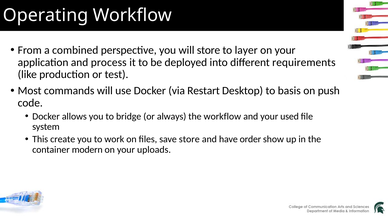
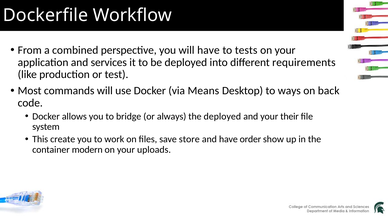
Operating: Operating -> Dockerfile (46, 15)
will store: store -> have (208, 50)
layer: layer -> tests (246, 50)
process: process -> services (109, 62)
Restart: Restart -> Means (203, 91)
basis: basis -> ways (289, 91)
push: push -> back (329, 91)
the workflow: workflow -> deployed (222, 116)
used: used -> their (290, 116)
